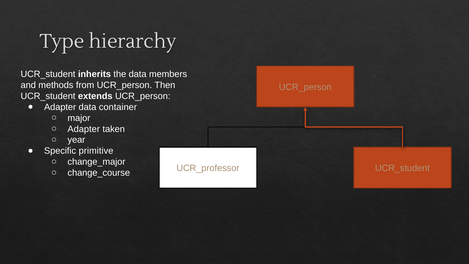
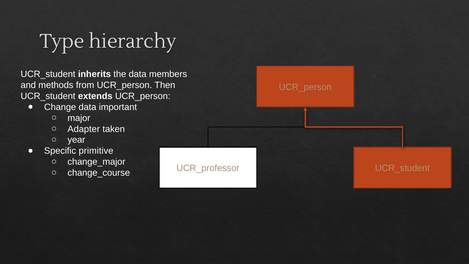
Adapter: Adapter -> Change (60, 107)
container: container -> important (118, 107)
